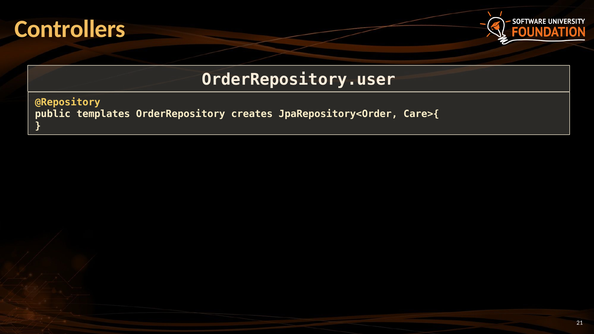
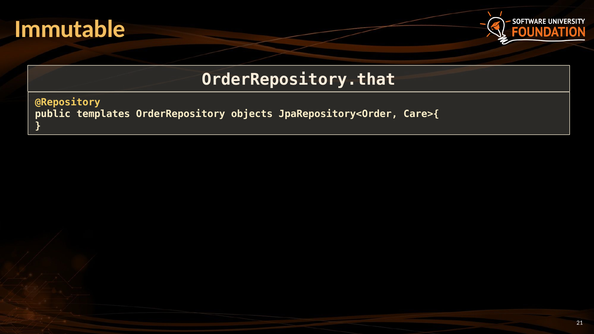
Controllers: Controllers -> Immutable (70, 29)
OrderRepository.user: OrderRepository.user -> OrderRepository.that (299, 80)
creates: creates -> objects (252, 114)
